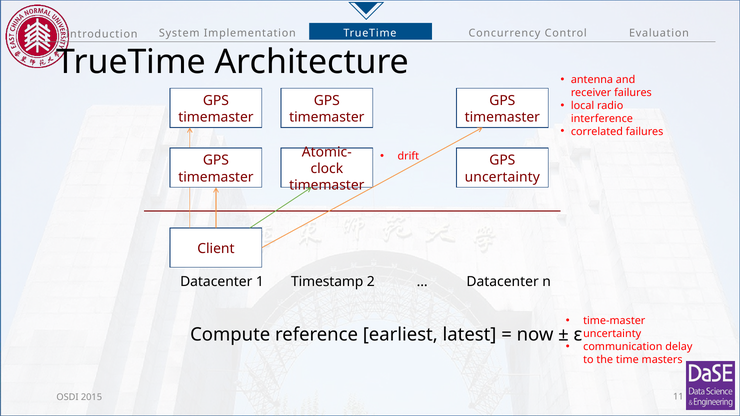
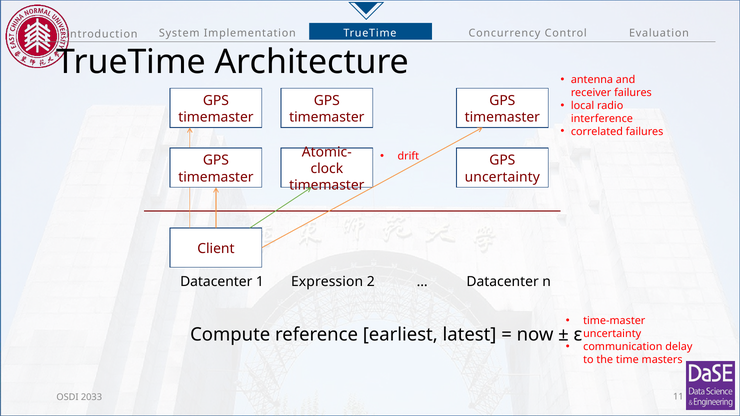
Timestamp: Timestamp -> Expression (327, 282)
2015: 2015 -> 2033 (91, 398)
